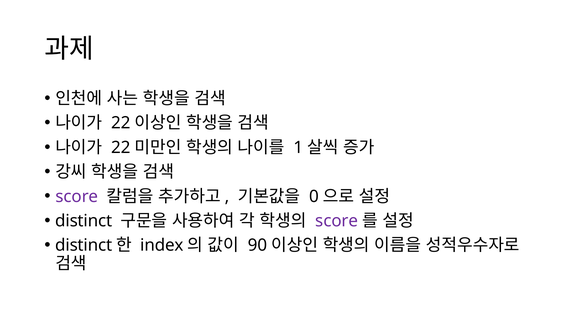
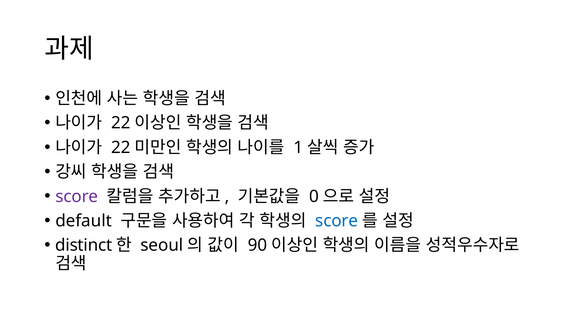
distinct: distinct -> default (84, 221)
score colour: purple -> blue (337, 221)
index: index -> seoul (162, 245)
